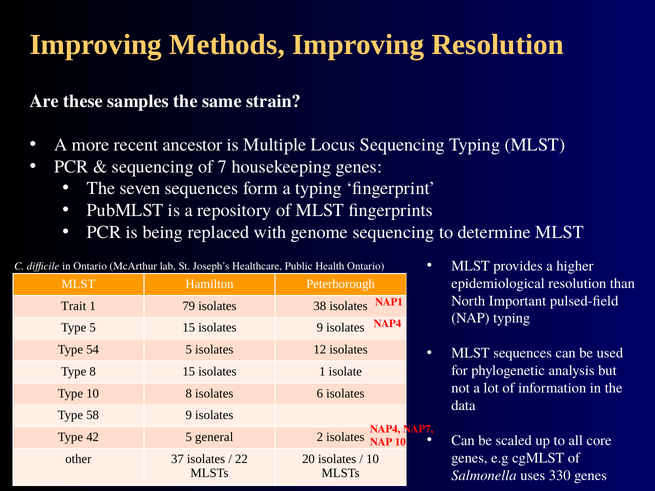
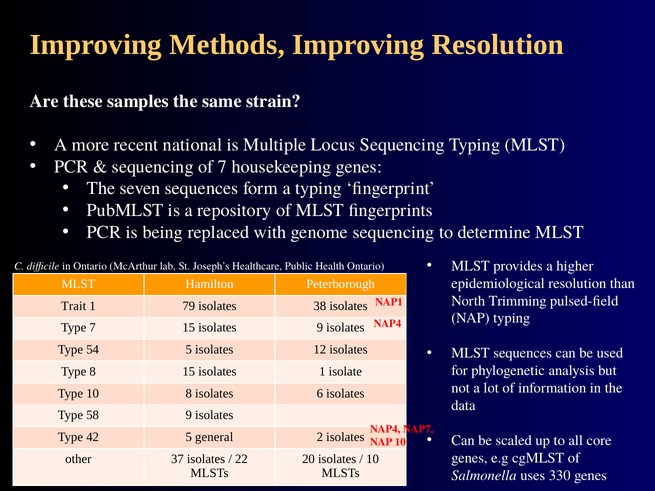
ancestor: ancestor -> national (192, 145)
Important: Important -> Trimming (518, 301)
Type 5: 5 -> 7 (93, 328)
